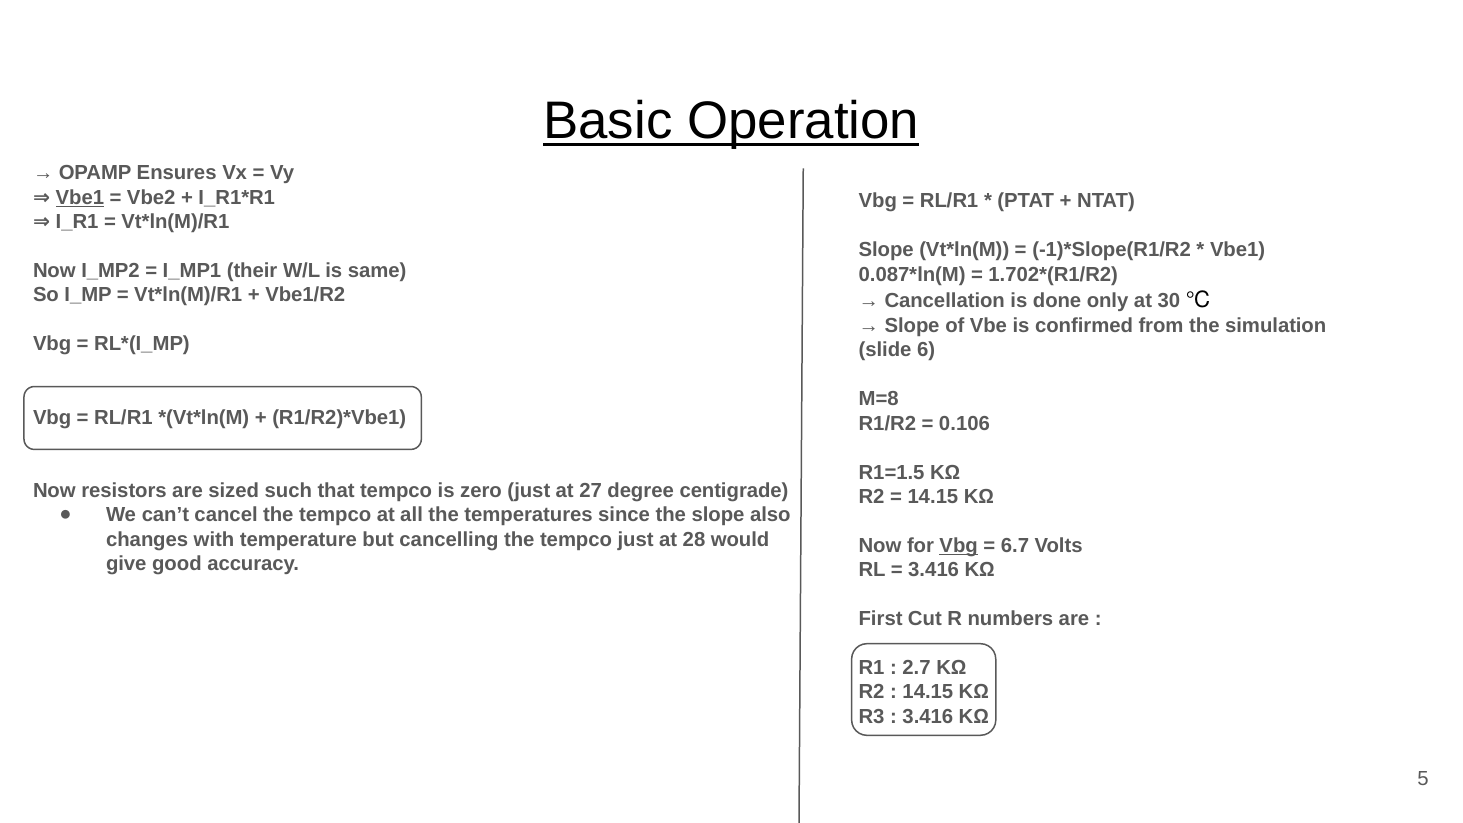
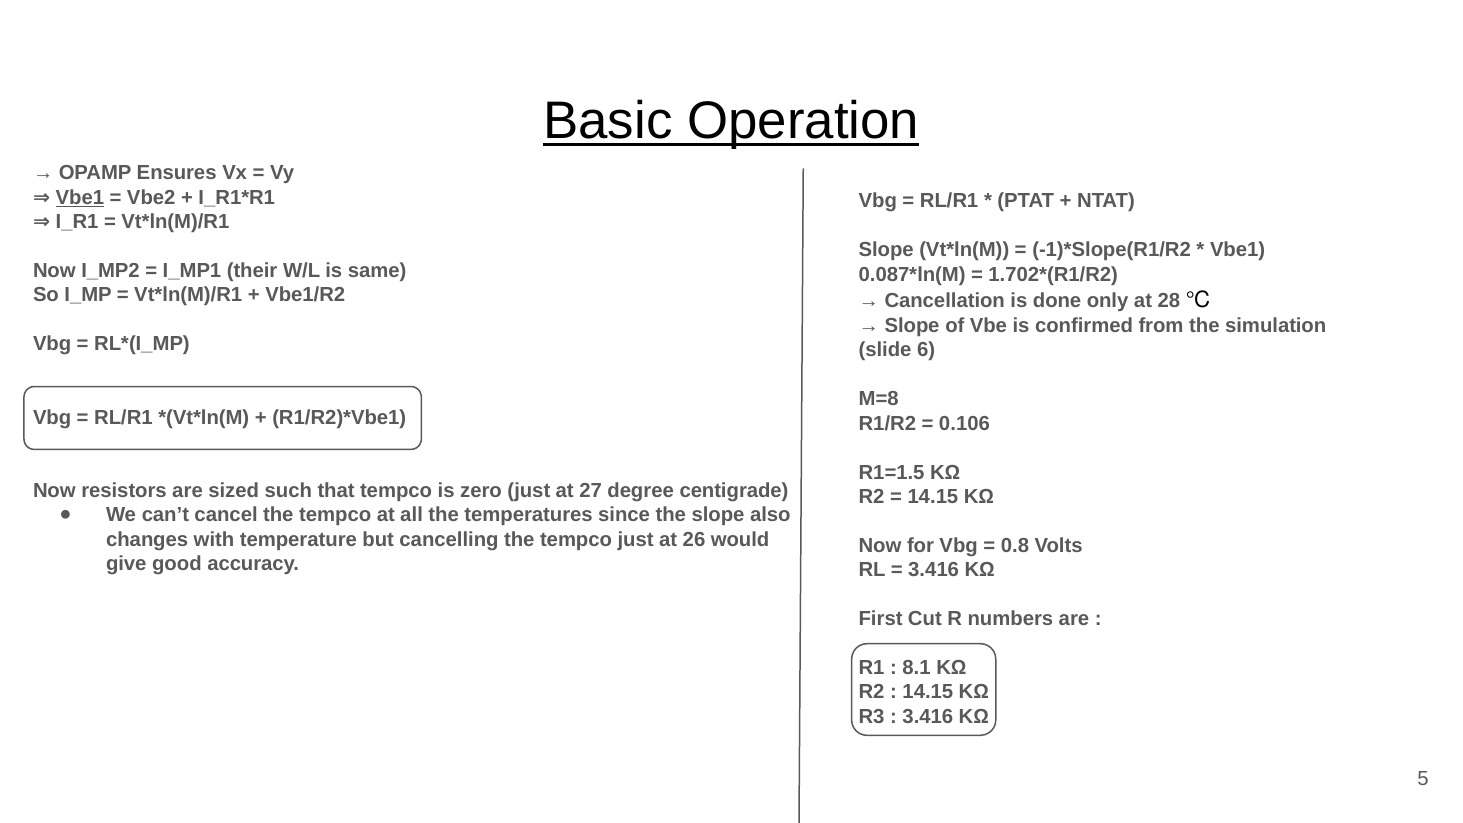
30: 30 -> 28 (1169, 301)
28: 28 -> 26 (694, 539)
Vbg underline: present -> none (959, 546)
6.7: 6.7 -> 0.8 (1015, 546)
2.7: 2.7 -> 8.1 (917, 668)
